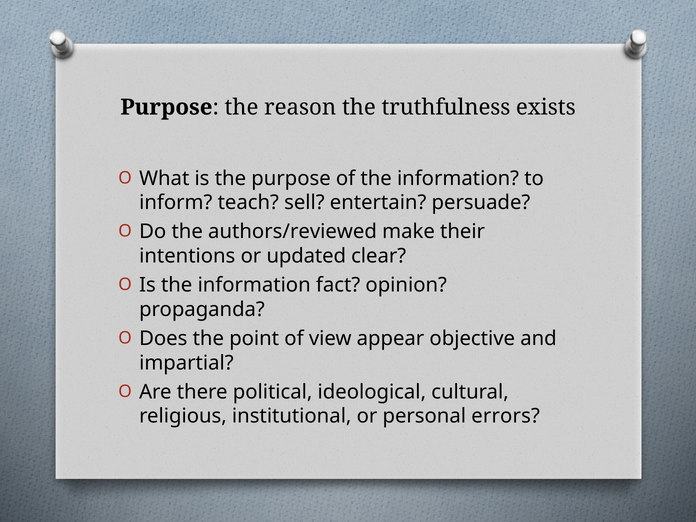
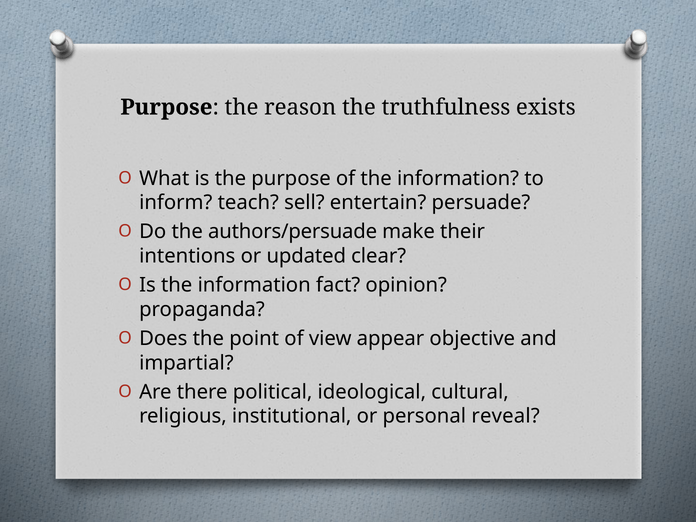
authors/reviewed: authors/reviewed -> authors/persuade (293, 232)
errors: errors -> reveal (506, 416)
